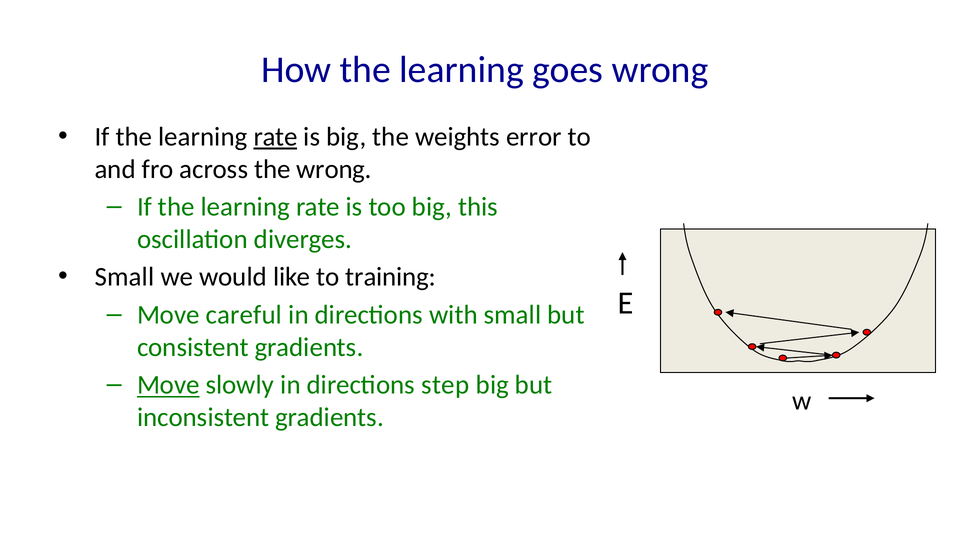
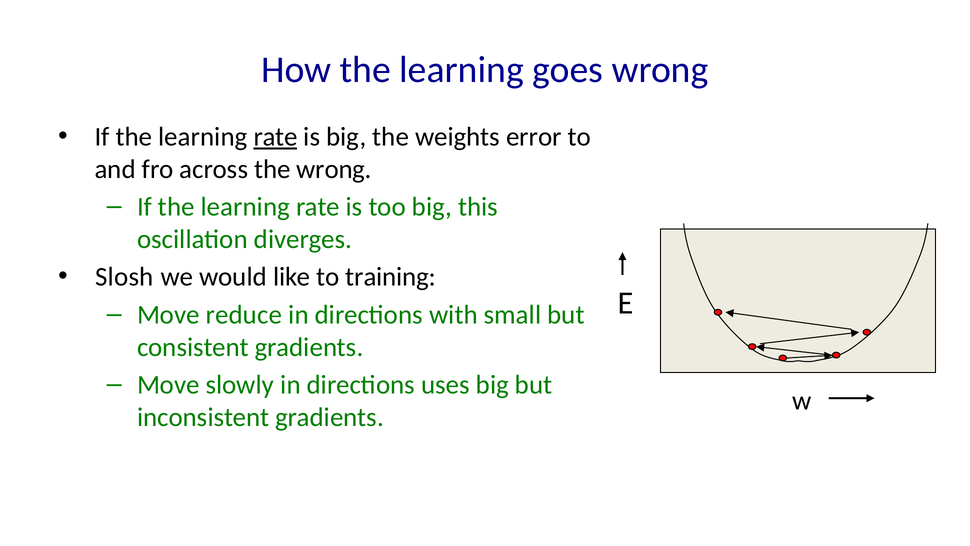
Small: Small -> Slosh (124, 277)
careful: careful -> reduce (244, 315)
Move underline: present -> none (168, 385)
step: step -> uses (445, 385)
